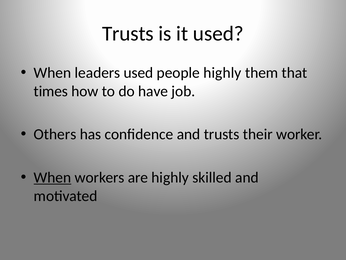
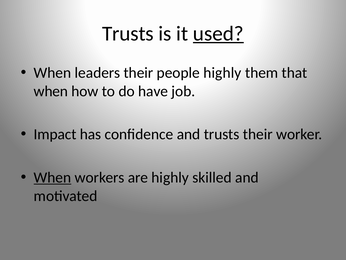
used underline: none -> present (218, 33)
leaders used: used -> their (138, 73)
times: times -> when (51, 91)
Others: Others -> Impact (55, 134)
